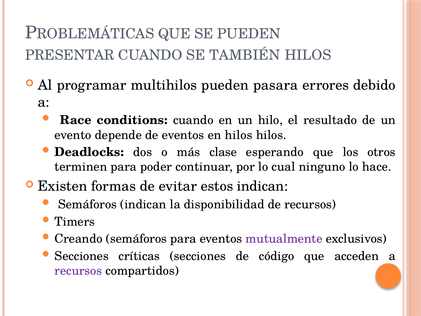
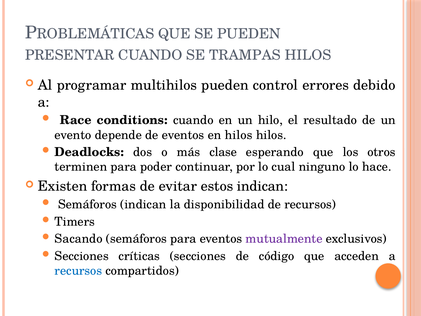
TAMBIÉN: TAMBIÉN -> TRAMPAS (245, 55)
pasara: pasara -> control (276, 85)
Creando: Creando -> Sacando (79, 239)
recursos colour: purple -> blue (78, 271)
